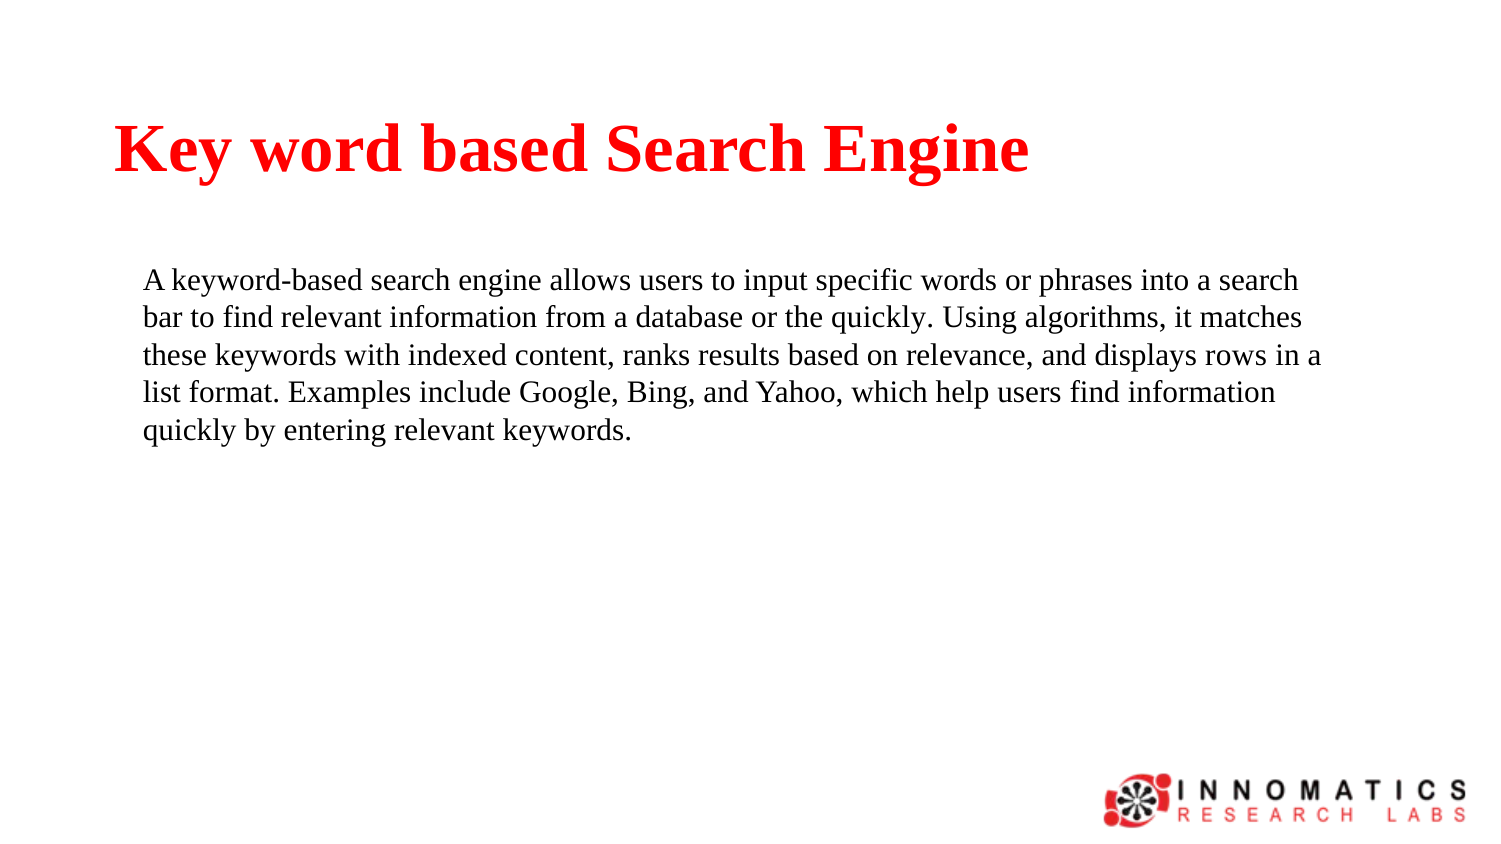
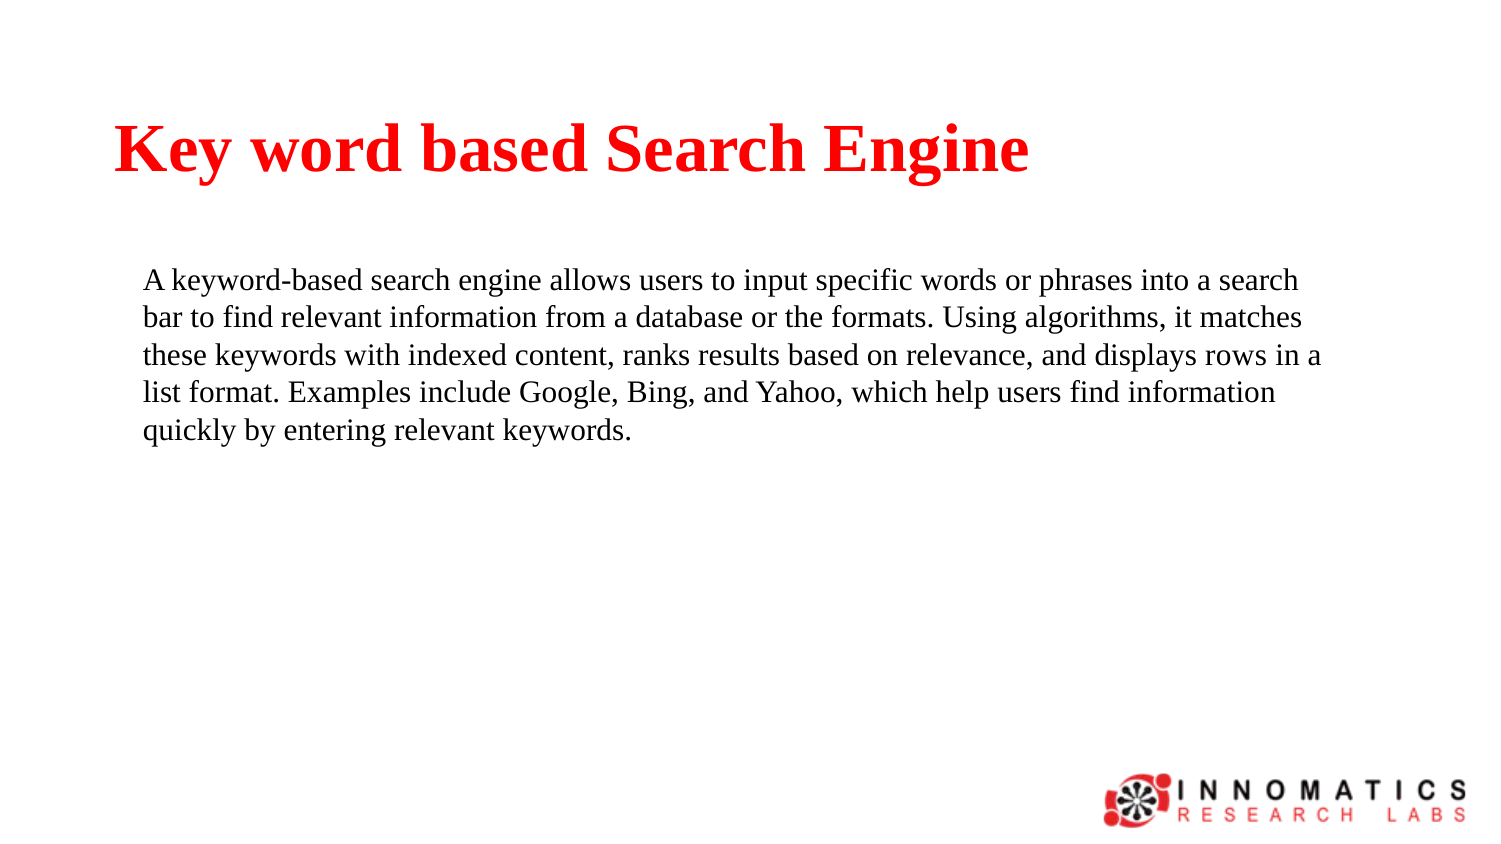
the quickly: quickly -> formats (883, 318)
